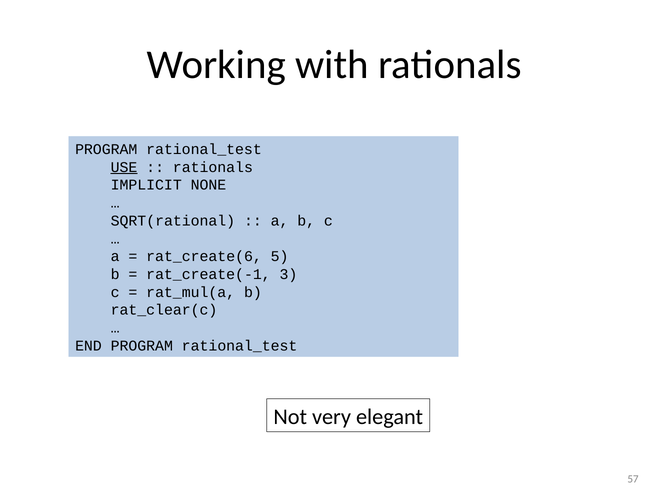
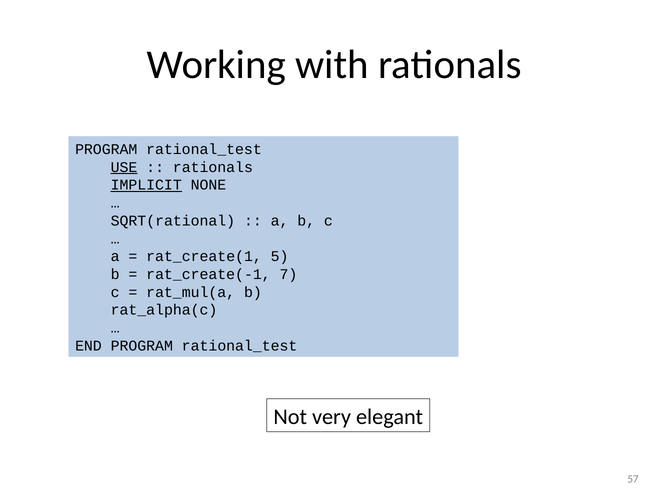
IMPLICIT underline: none -> present (146, 185)
rat_create(6: rat_create(6 -> rat_create(1 (204, 256)
3: 3 -> 7 (288, 274)
rat_clear(c: rat_clear(c -> rat_alpha(c (164, 310)
